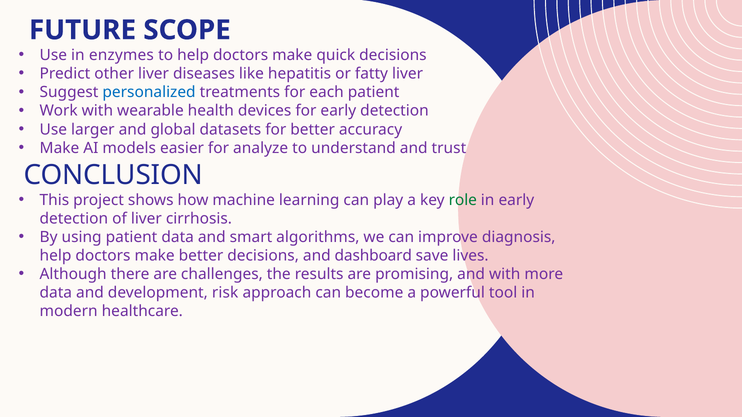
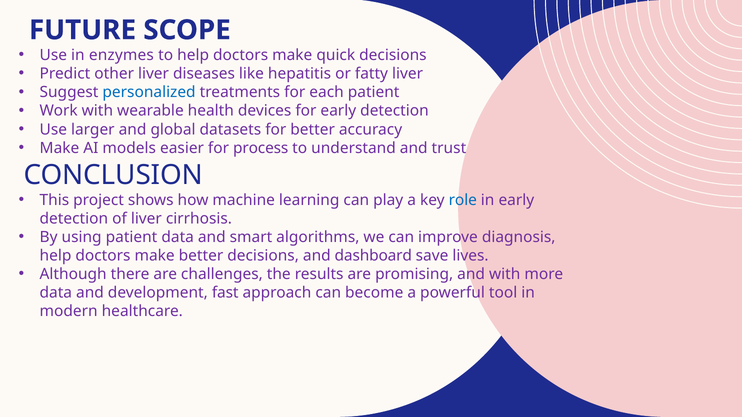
analyze: analyze -> process (261, 148)
role colour: green -> blue (463, 200)
risk: risk -> fast (225, 293)
